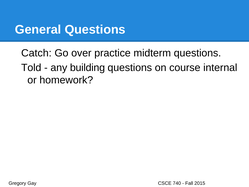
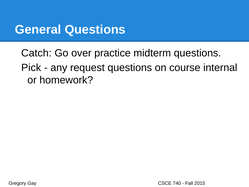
Told: Told -> Pick (31, 68)
building: building -> request (87, 68)
